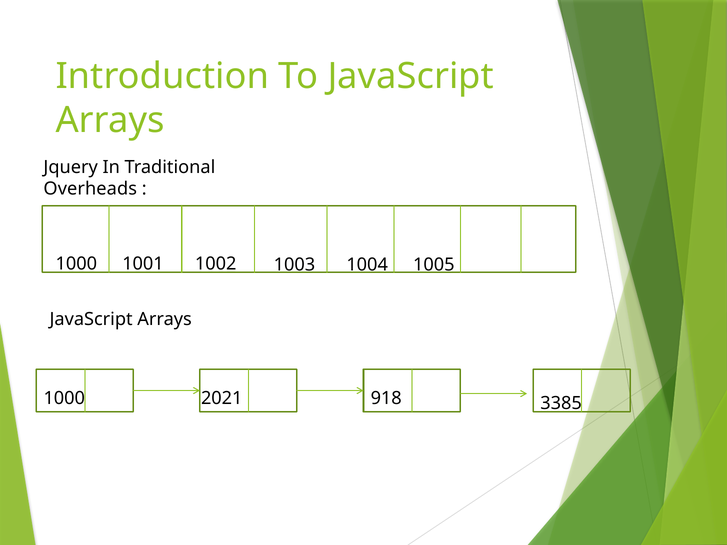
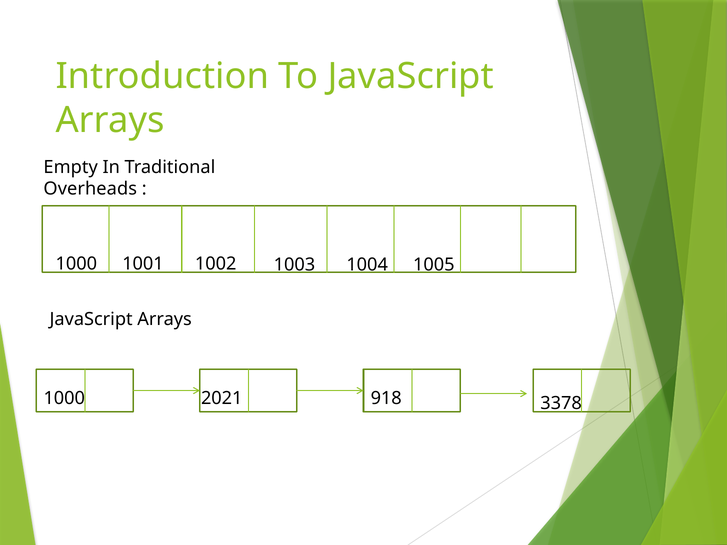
Jquery: Jquery -> Empty (71, 167)
3385: 3385 -> 3378 (561, 403)
